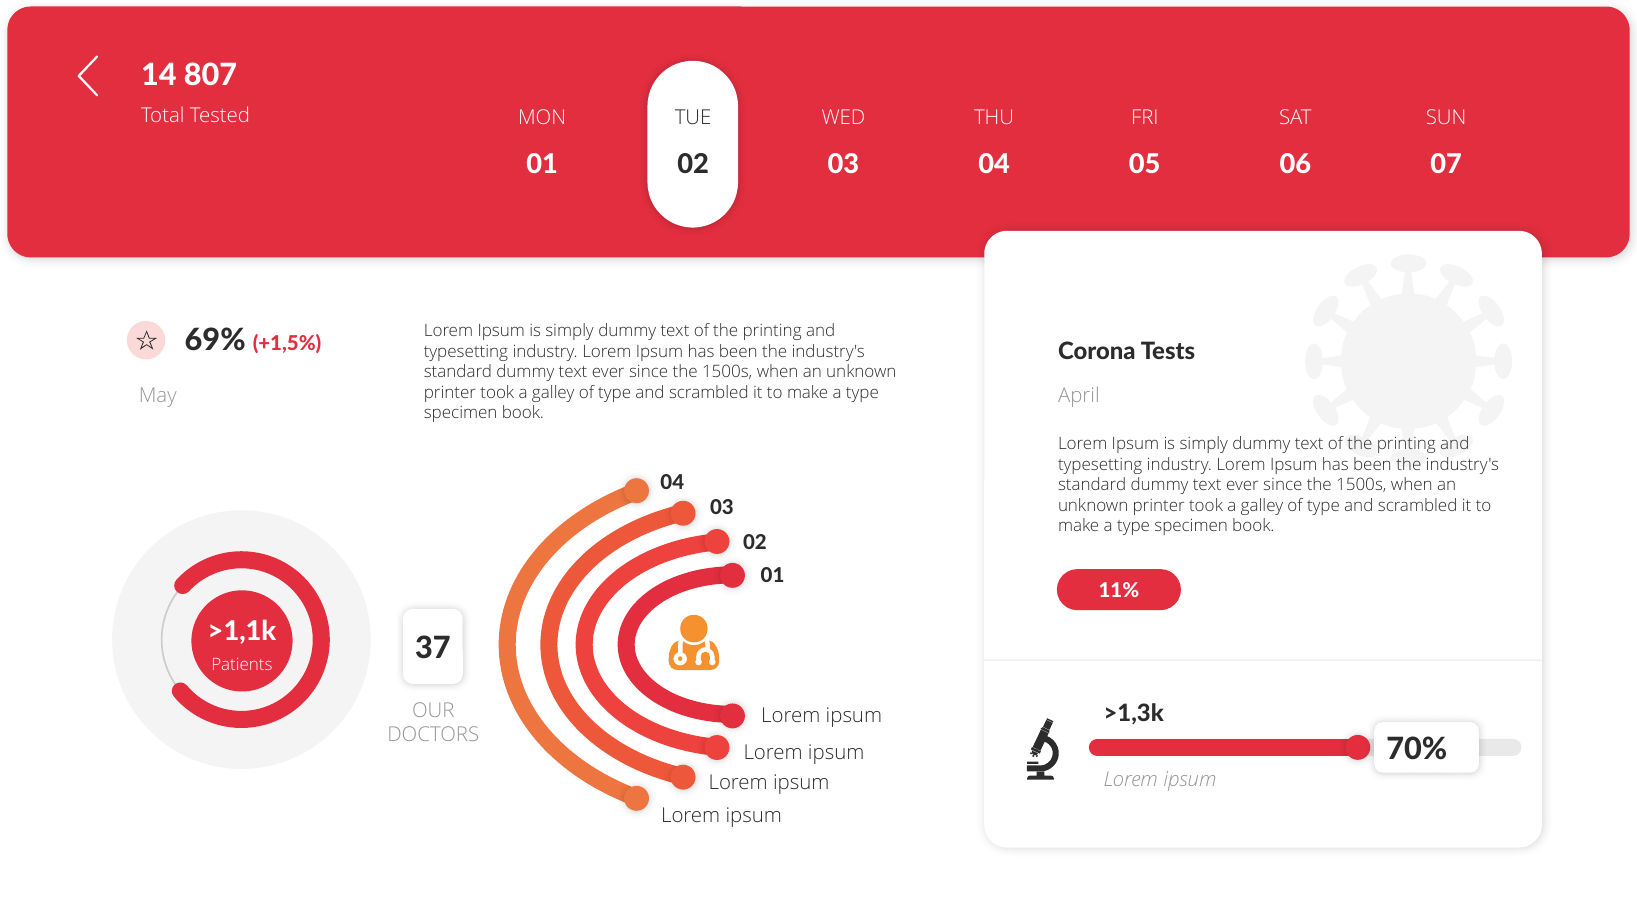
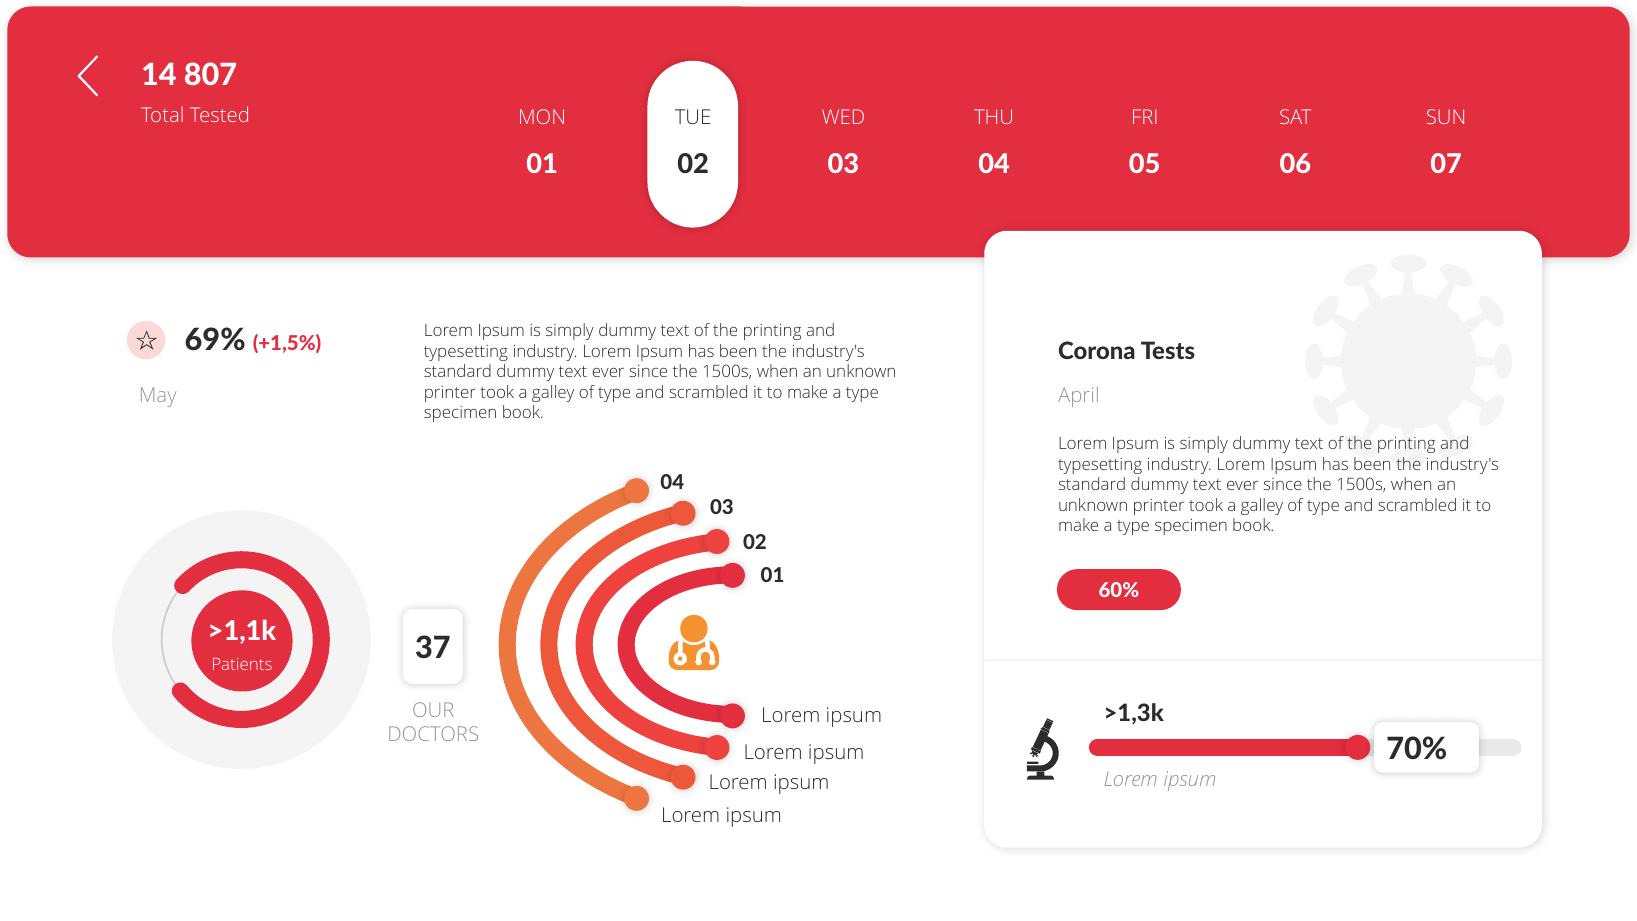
11%: 11% -> 60% (1119, 591)
